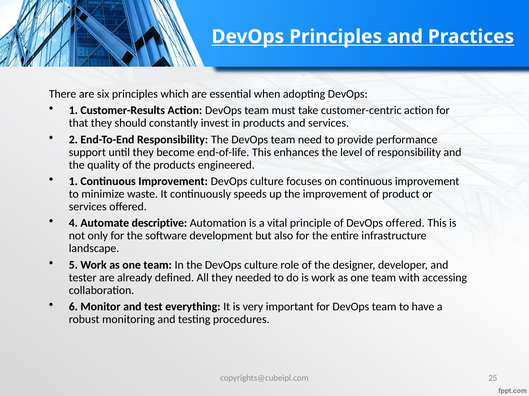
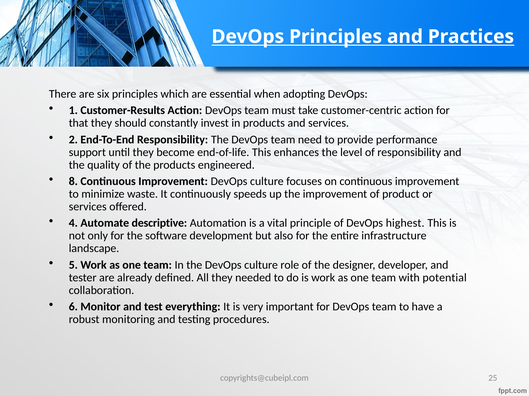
1: 1 -> 8 (73, 182)
DevOps offered: offered -> highest (405, 224)
accessing: accessing -> potential (445, 278)
